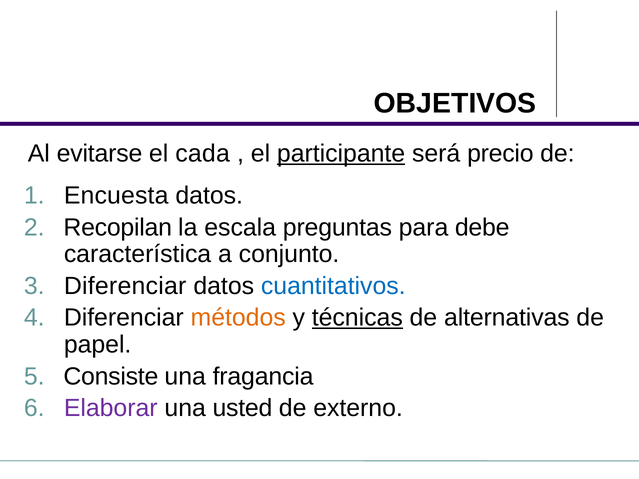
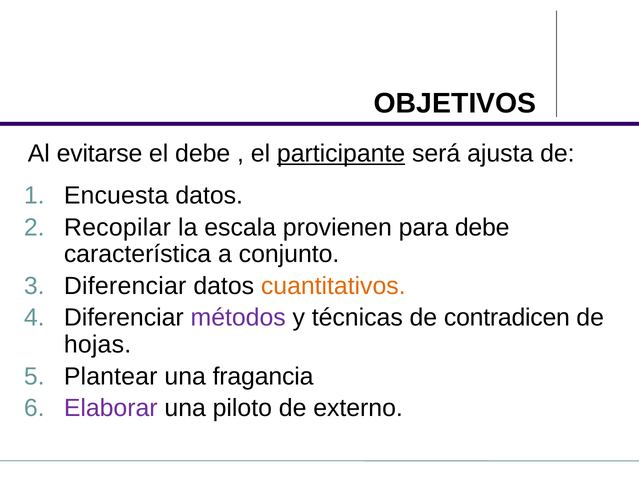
el cada: cada -> debe (203, 154)
precio: precio -> ajusta (500, 154)
Recopilan: Recopilan -> Recopilar (117, 227)
preguntas: preguntas -> provienen (337, 227)
cuantitativos colour: blue -> orange (333, 286)
métodos colour: orange -> purple (238, 318)
técnicas underline: present -> none (357, 318)
alternativas: alternativas -> contradicen (507, 318)
papel: papel -> hojas (98, 345)
Consiste: Consiste -> Plantear (111, 377)
usted: usted -> piloto (242, 408)
